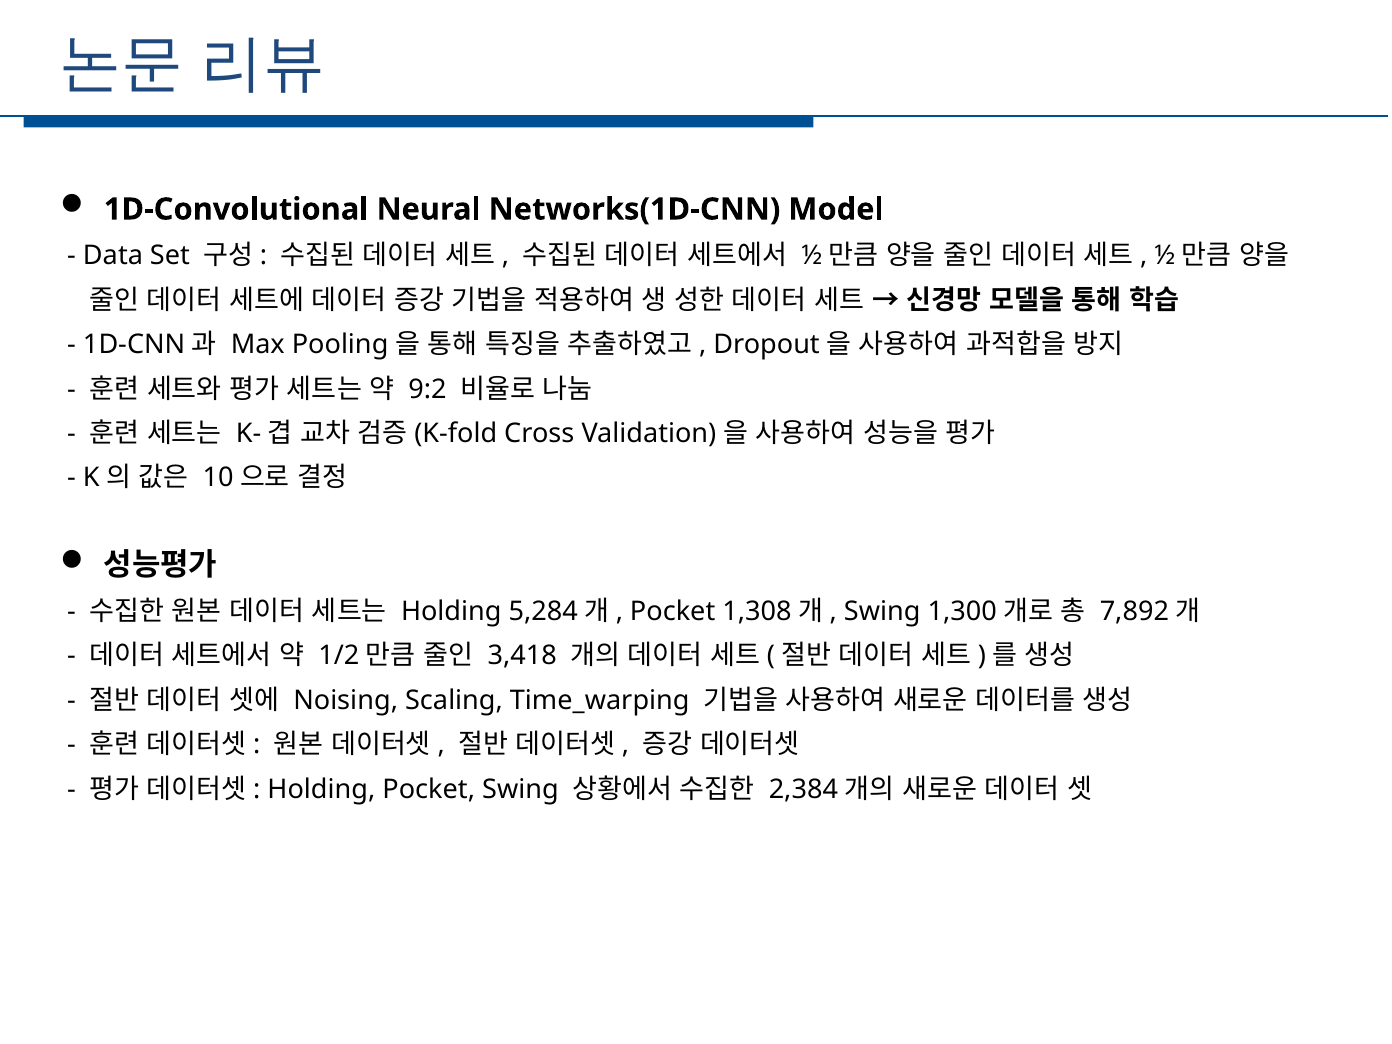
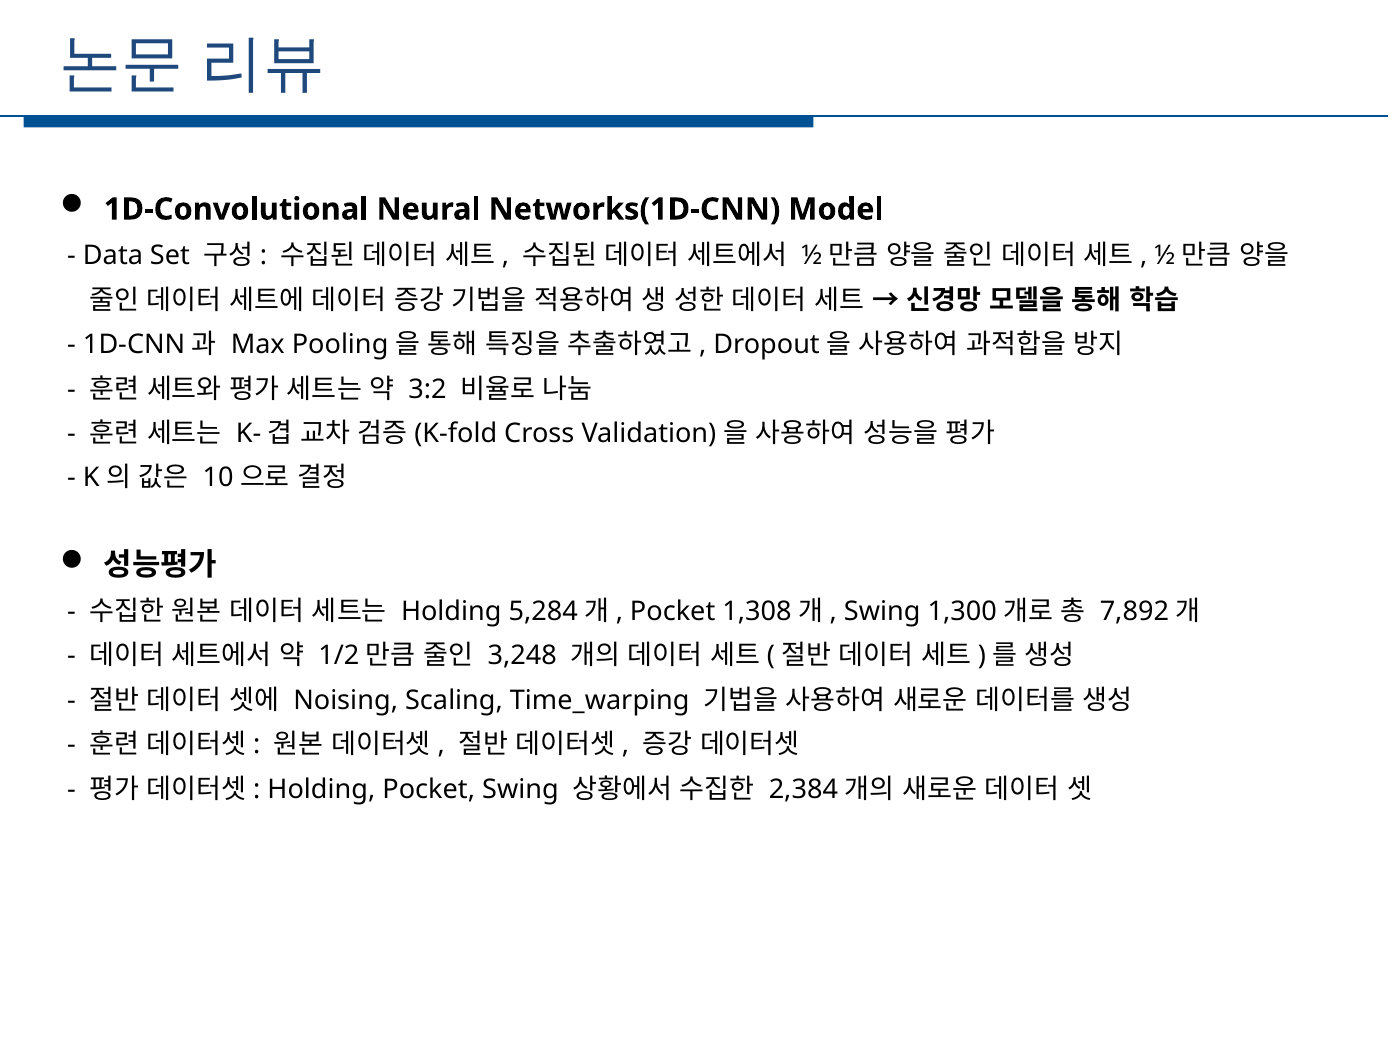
9:2: 9:2 -> 3:2 (428, 389)
3,418: 3,418 -> 3,248 (522, 656)
